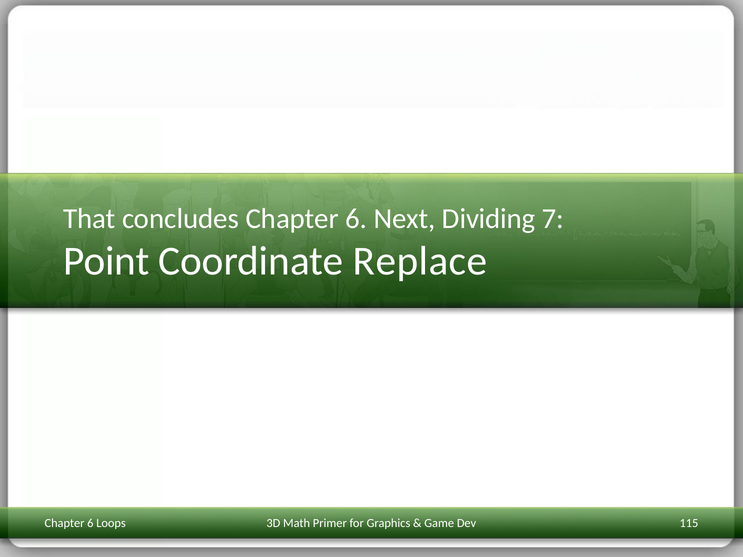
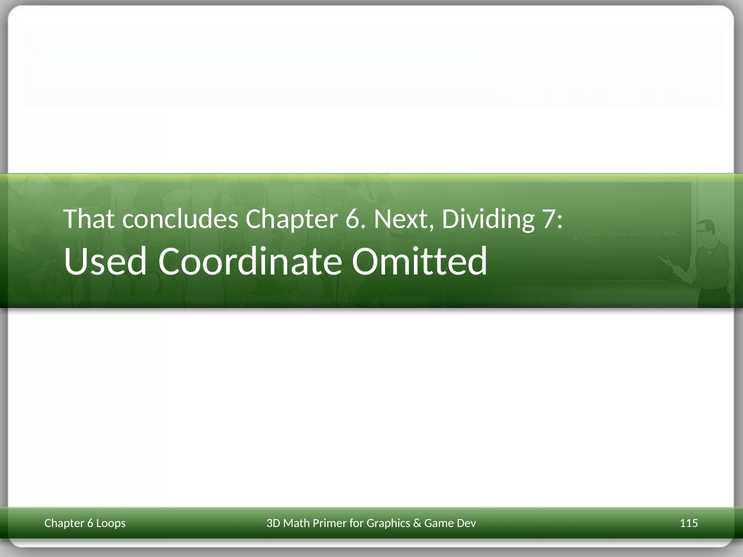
Point: Point -> Used (106, 261)
Replace: Replace -> Omitted (420, 261)
